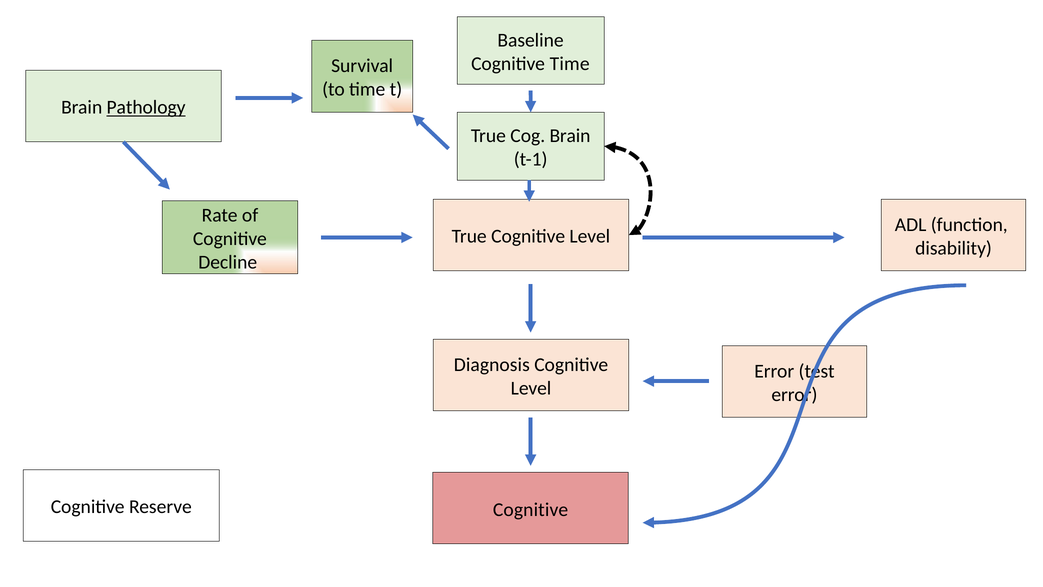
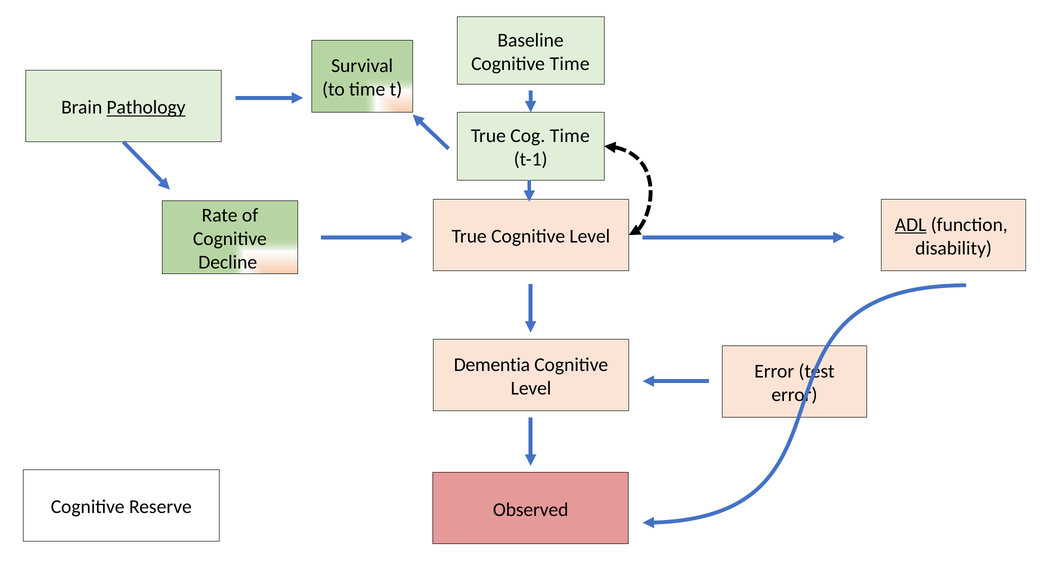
Cog Brain: Brain -> Time (570, 136)
ADL underline: none -> present (911, 225)
Diagnosis: Diagnosis -> Dementia (492, 364)
Cognitive: Cognitive -> Observed (531, 509)
